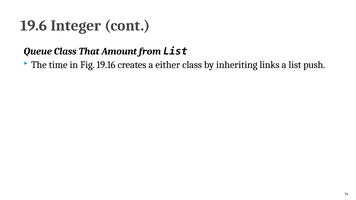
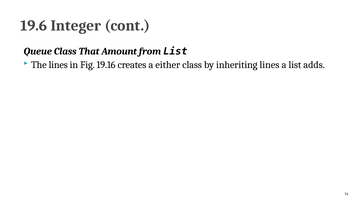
The time: time -> lines (58, 65)
inheriting links: links -> lines (269, 65)
push: push -> adds (314, 65)
